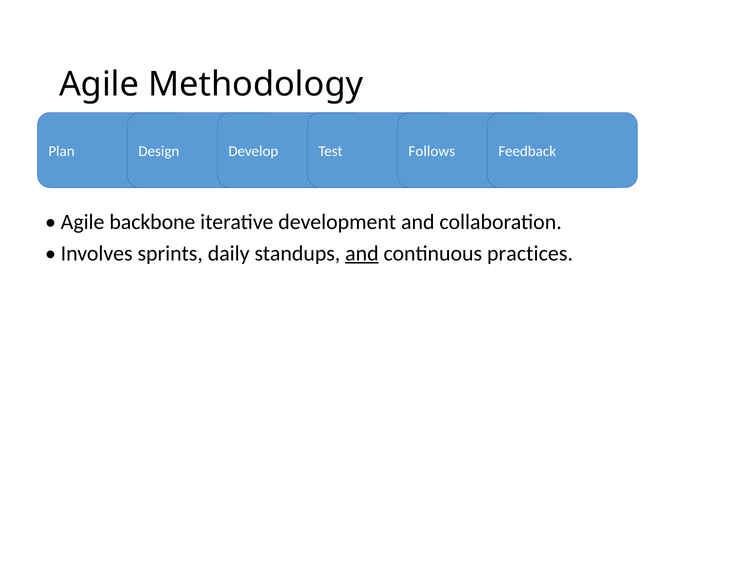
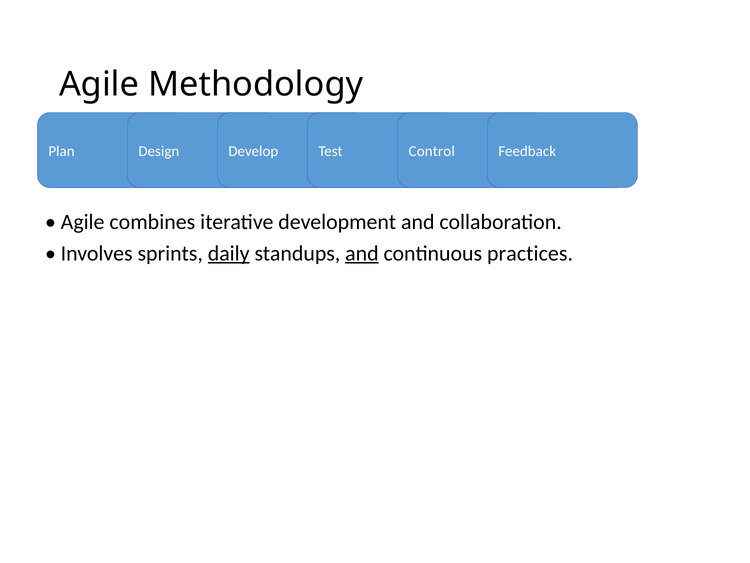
Follows: Follows -> Control (432, 151)
backbone: backbone -> combines (152, 222)
daily underline: none -> present (229, 253)
